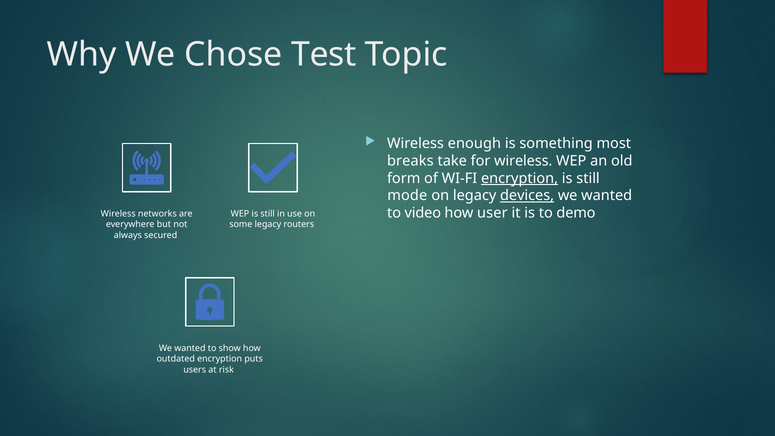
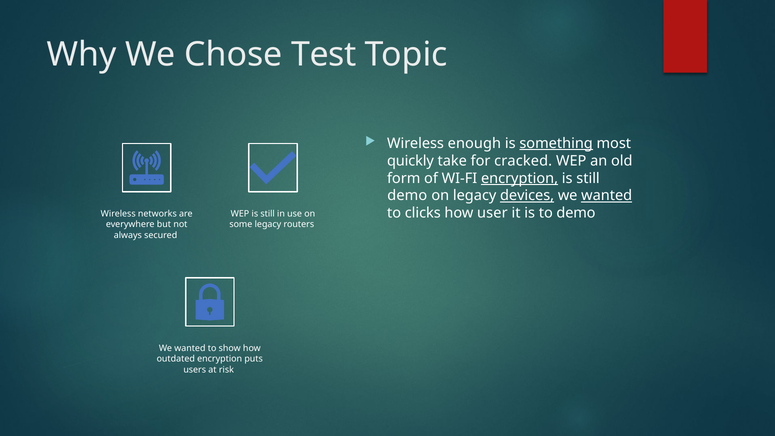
something underline: none -> present (556, 143)
breaks: breaks -> quickly (410, 161)
for wireless: wireless -> cracked (523, 161)
mode: mode -> demo (407, 196)
wanted underline: none -> present (607, 196)
video: video -> clicks (423, 213)
